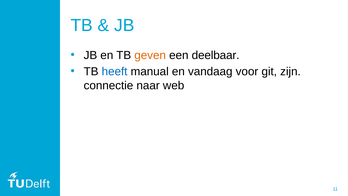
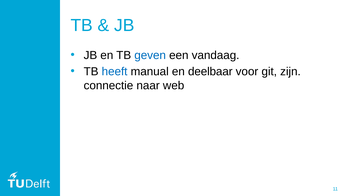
geven colour: orange -> blue (150, 55)
deelbaar: deelbaar -> vandaag (216, 55)
vandaag: vandaag -> deelbaar (210, 71)
